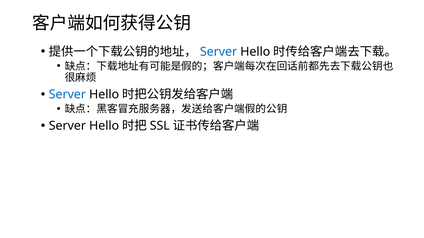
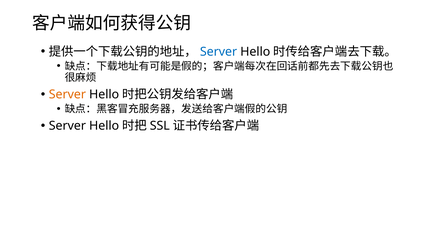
Server colour: blue -> orange (67, 95)
